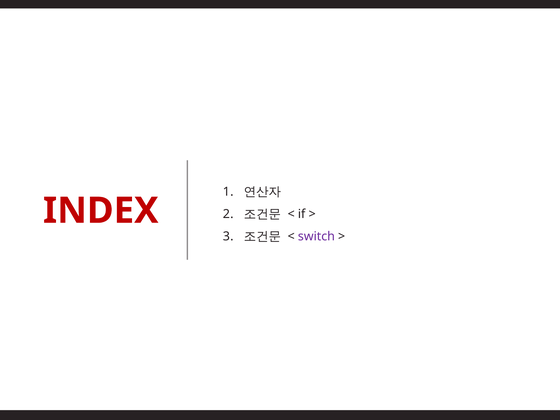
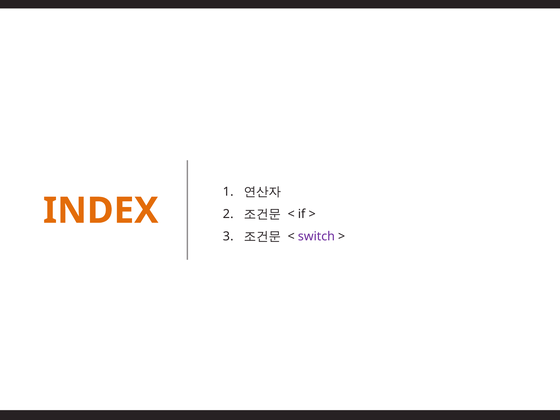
INDEX colour: red -> orange (101, 211)
